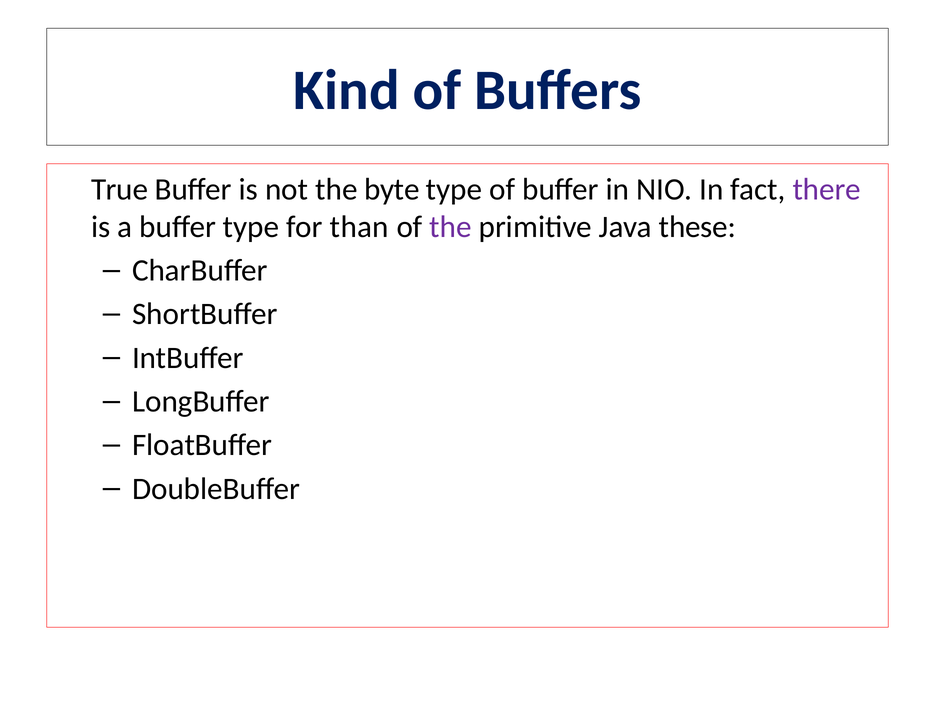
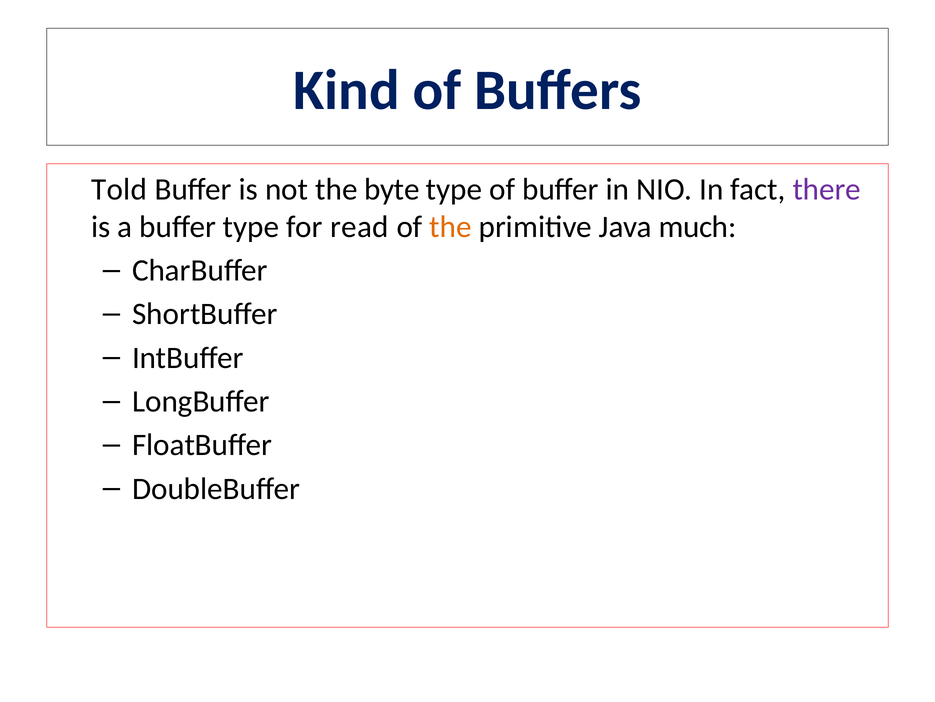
True: True -> Told (119, 189)
than: than -> read (359, 227)
the colour: purple -> orange (451, 227)
these: these -> much (697, 227)
